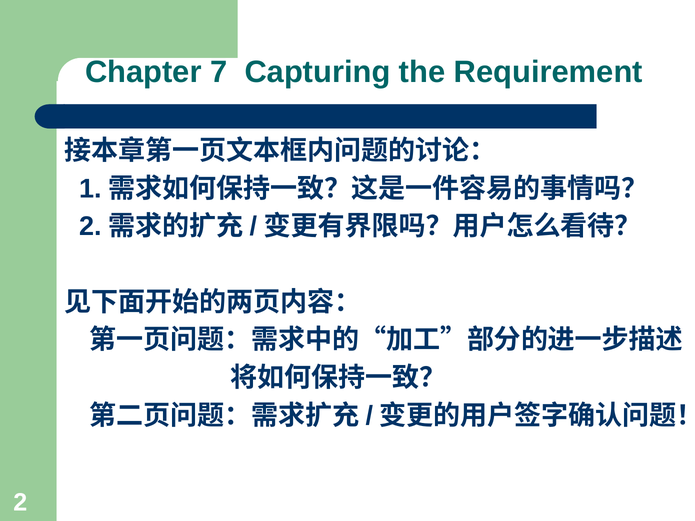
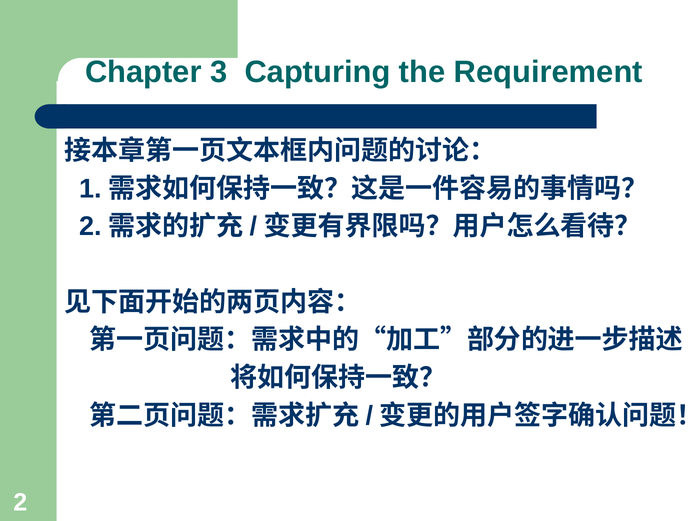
7: 7 -> 3 (219, 72)
